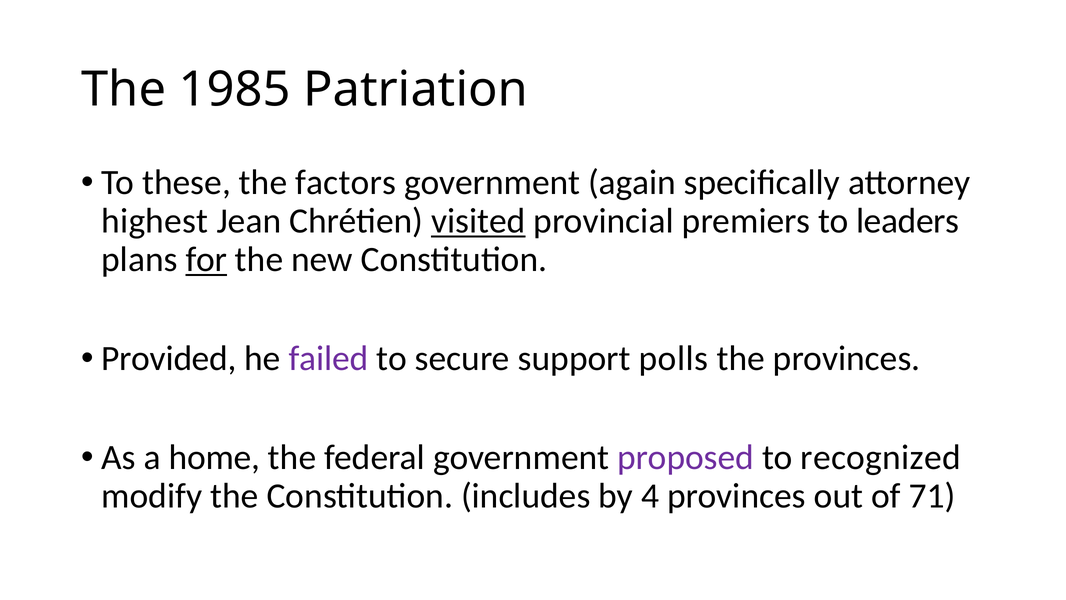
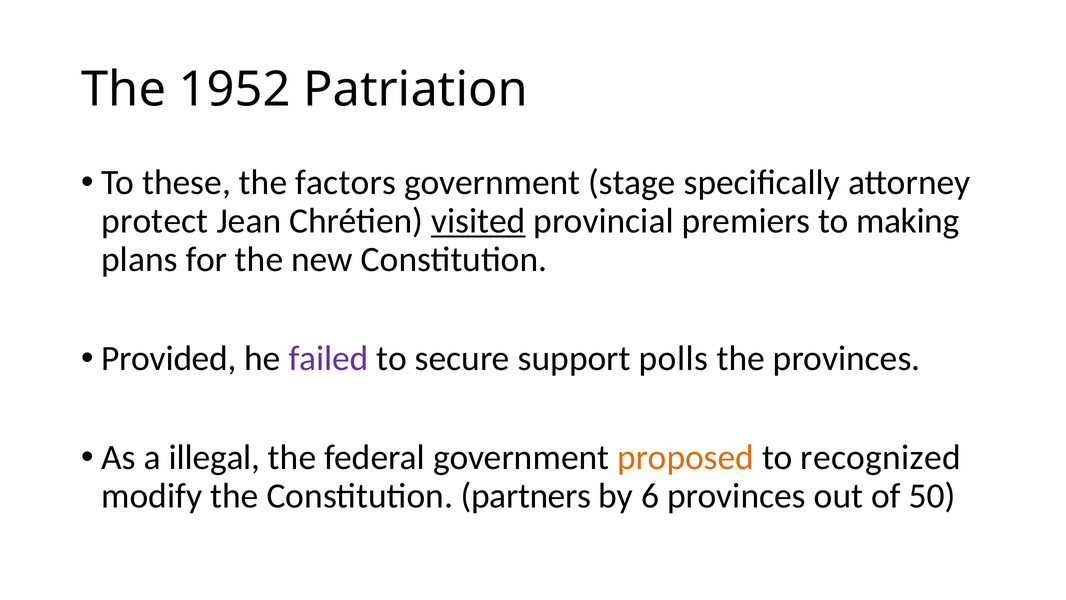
1985: 1985 -> 1952 (235, 90)
again: again -> stage (632, 183)
highest: highest -> protect (155, 221)
leaders: leaders -> making (908, 221)
for underline: present -> none (206, 259)
home: home -> illegal (214, 457)
proposed colour: purple -> orange (686, 457)
includes: includes -> partners (526, 496)
4: 4 -> 6 (650, 496)
71: 71 -> 50 (932, 496)
